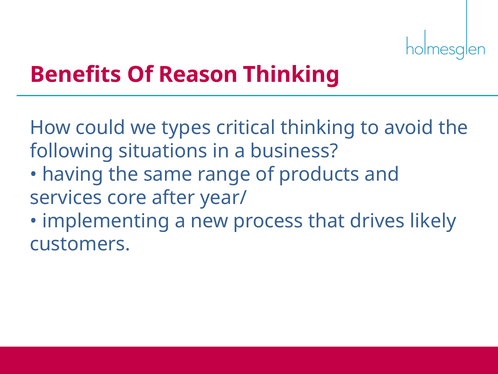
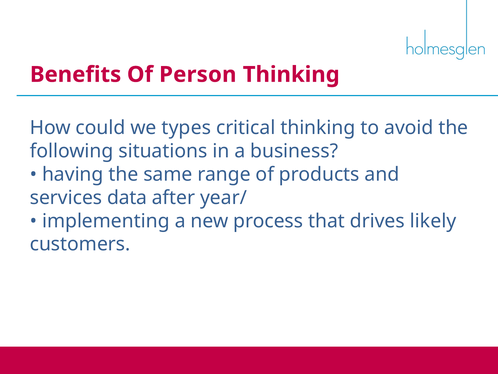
Reason: Reason -> Person (198, 74)
core: core -> data (127, 197)
